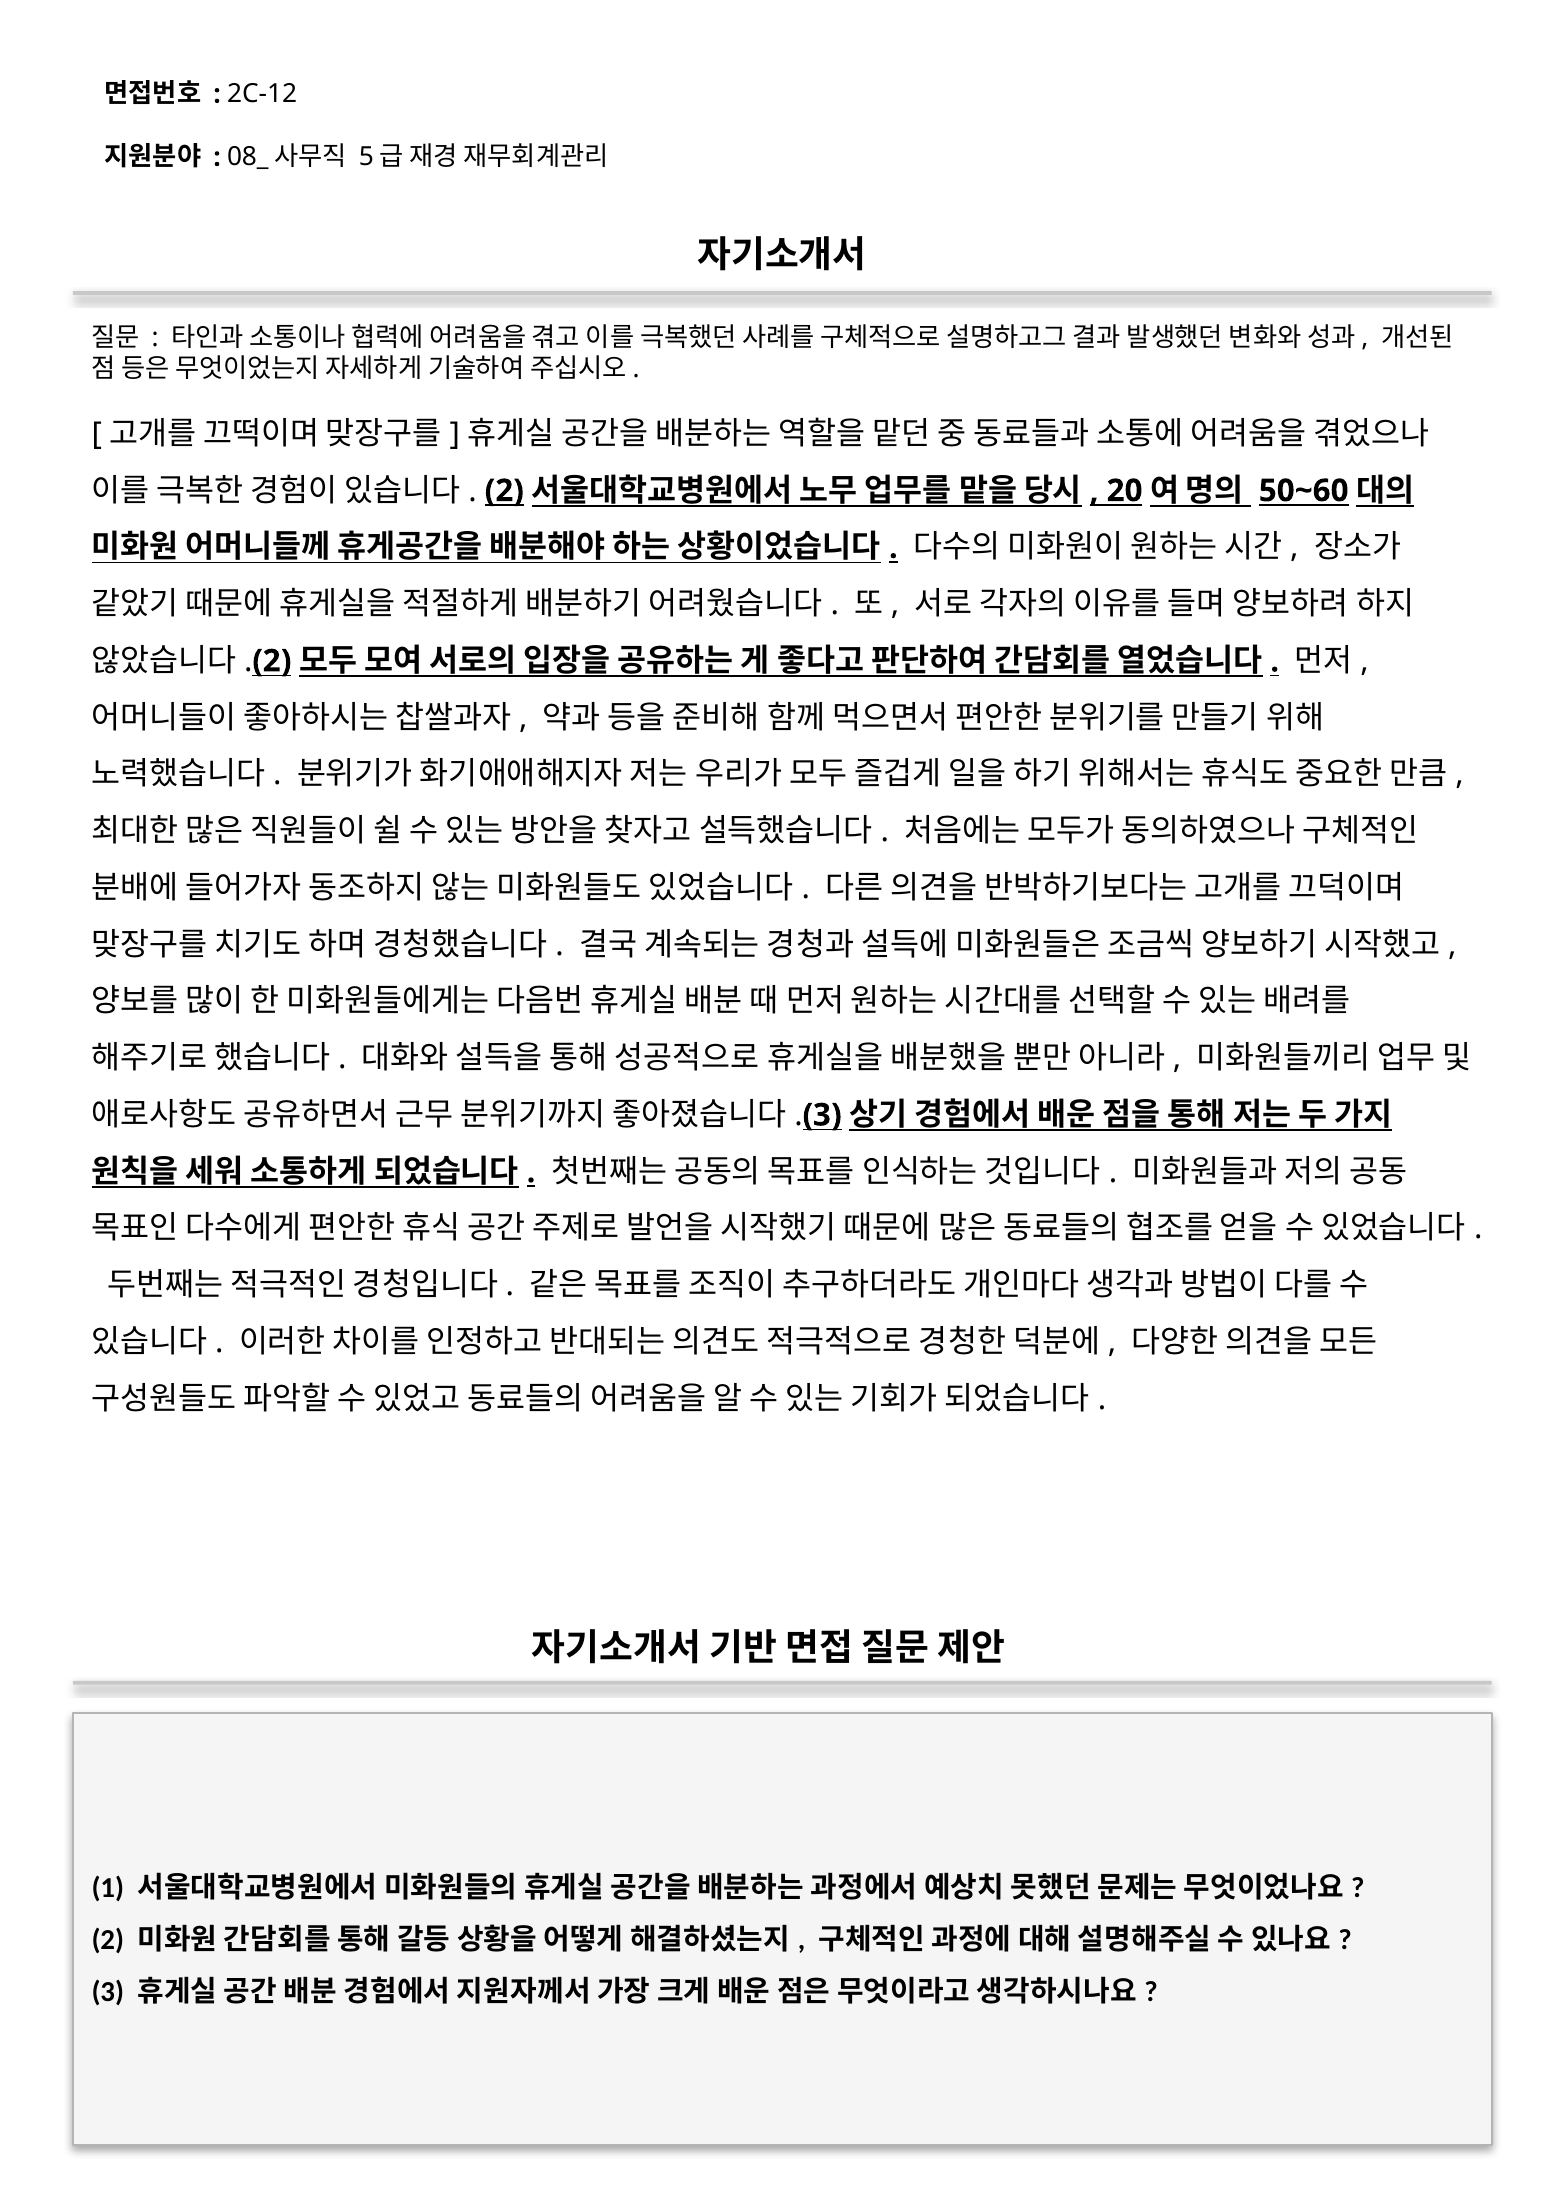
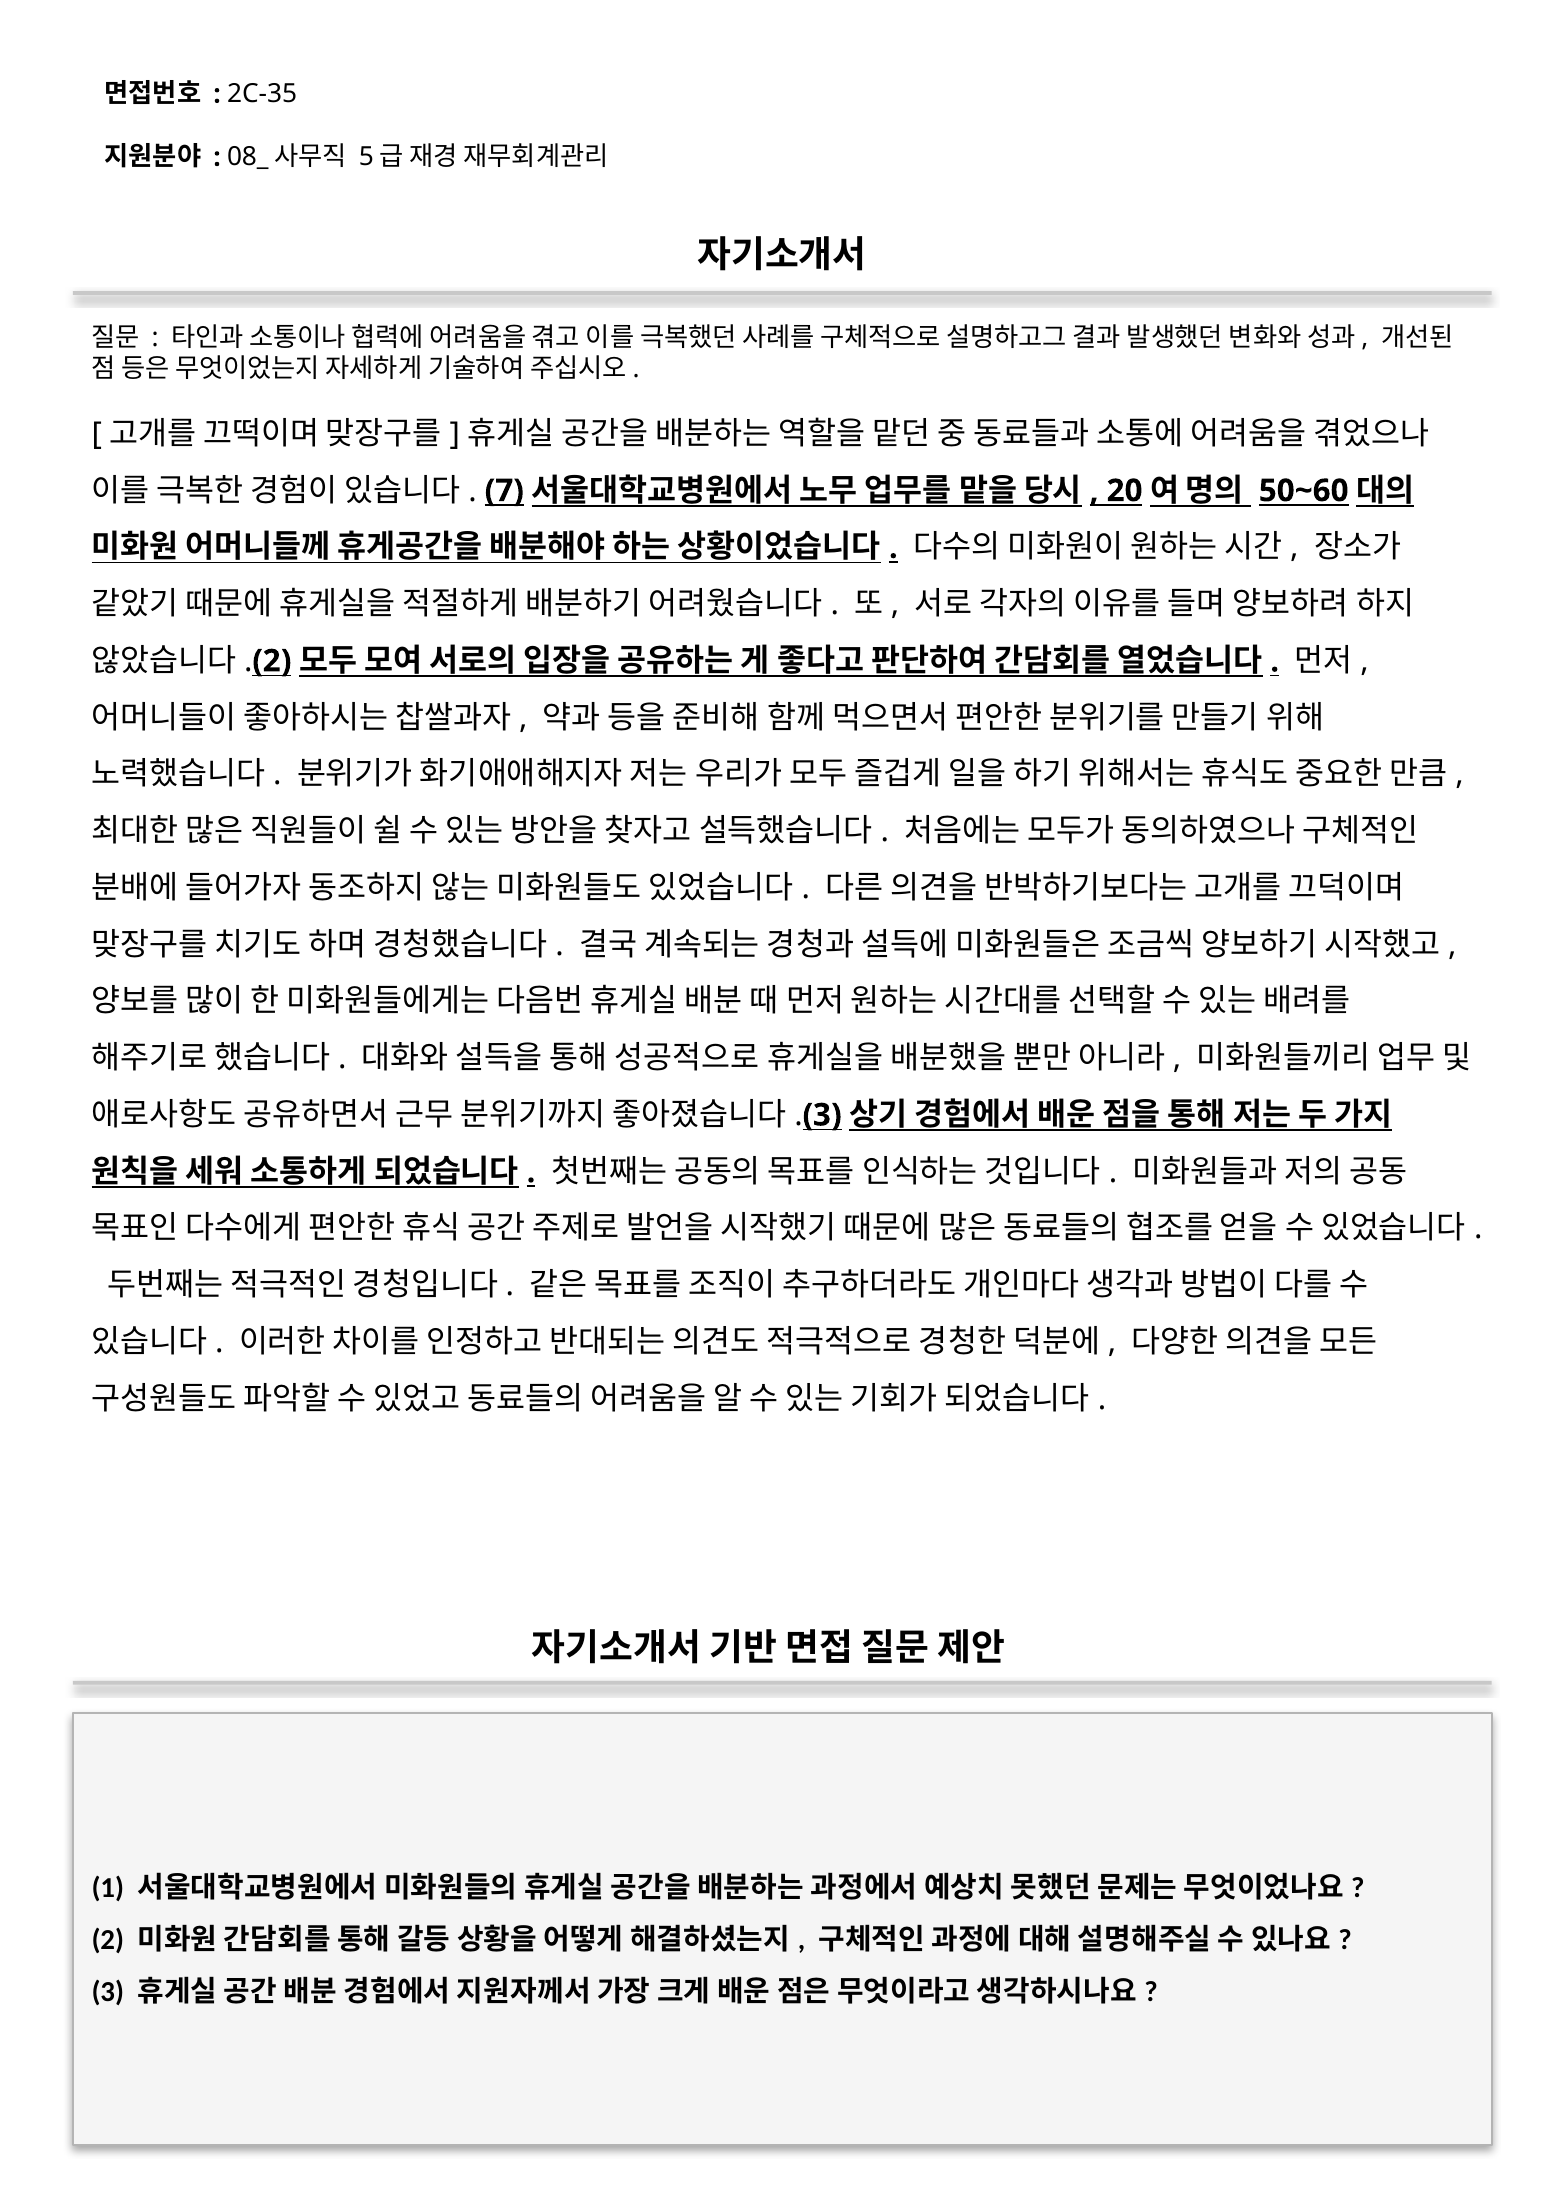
2C-12: 2C-12 -> 2C-35 (262, 94)
2: 2 -> 7 (504, 491)
